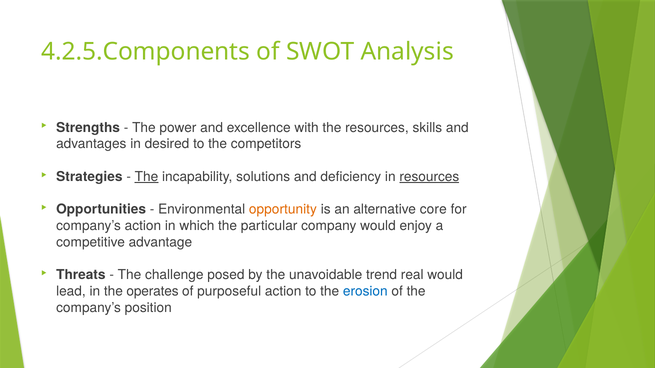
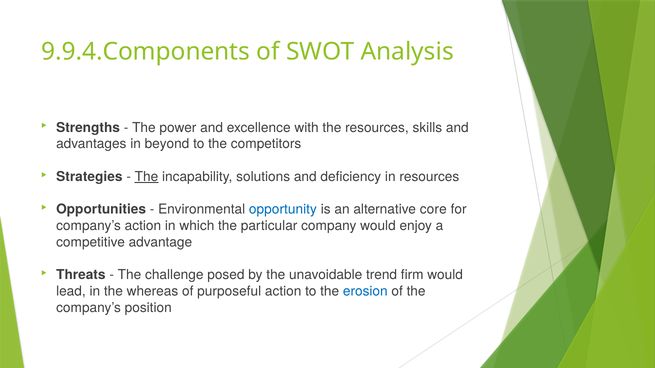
4.2.5.Components: 4.2.5.Components -> 9.9.4.Components (146, 52)
desired: desired -> beyond (167, 144)
resources underline: present -> none (429, 177)
opportunity colour: orange -> blue (283, 210)
real: real -> firm (412, 275)
operates: operates -> whereas (152, 291)
